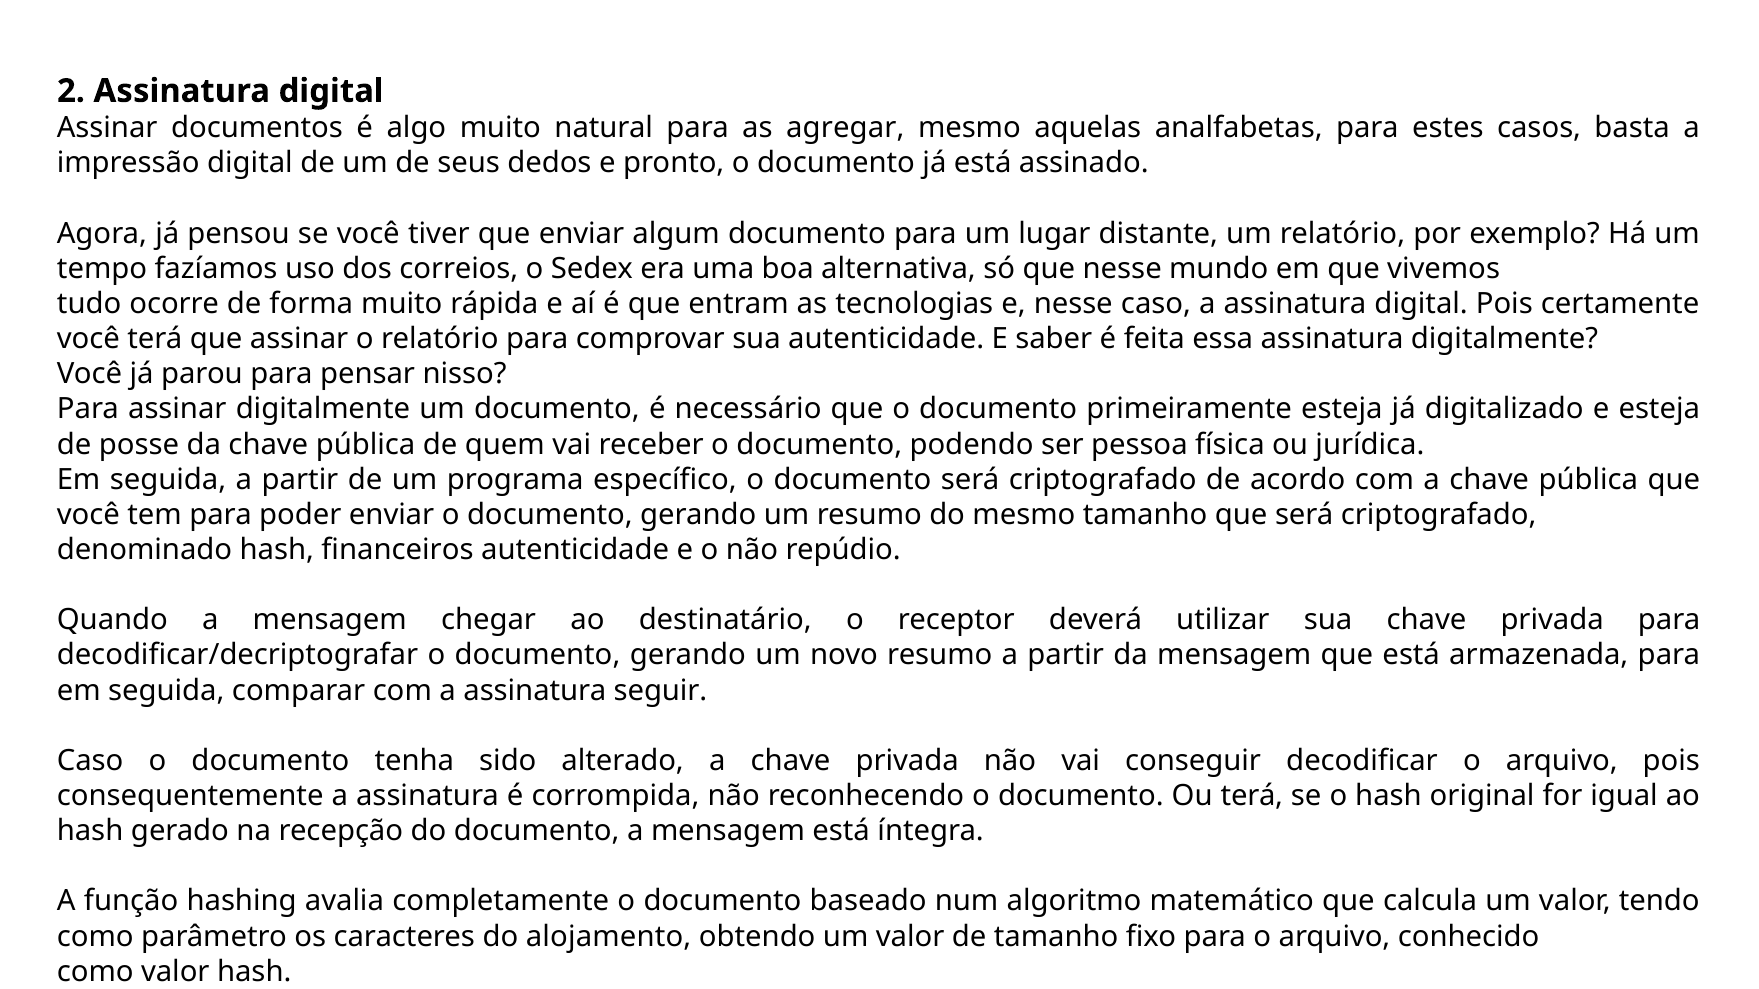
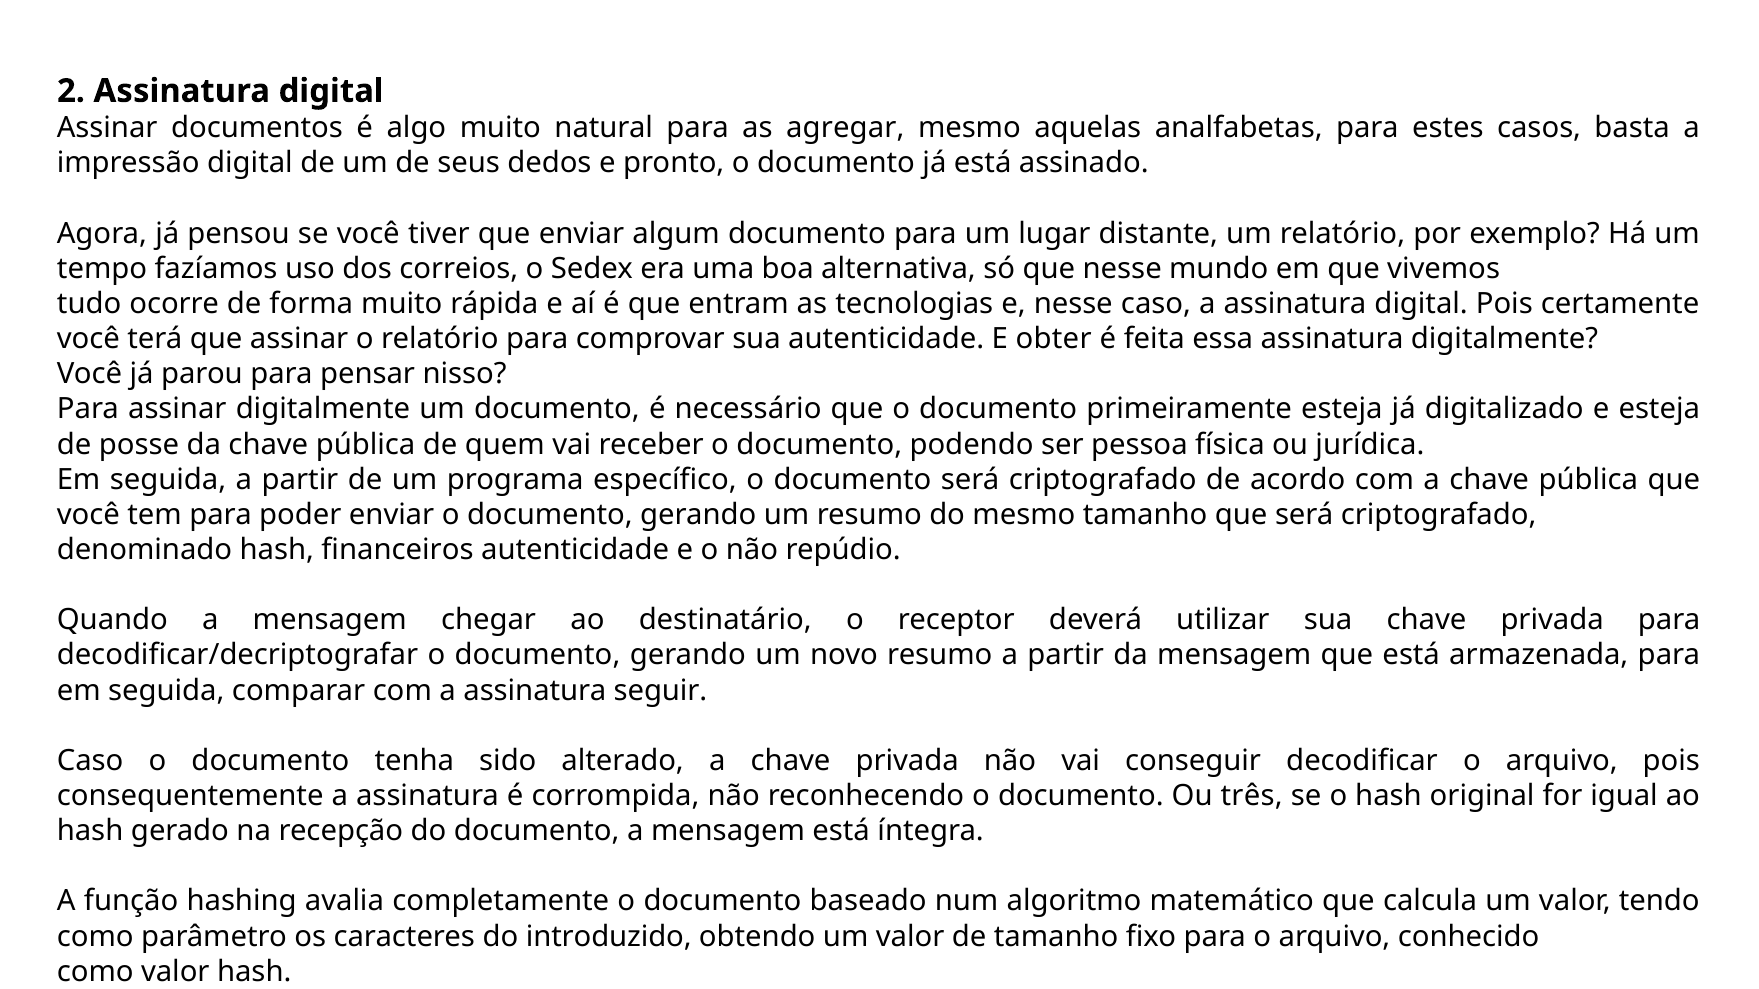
saber: saber -> obter (1054, 339)
Ou terá: terá -> três (1252, 796)
alojamento: alojamento -> introduzido (609, 937)
